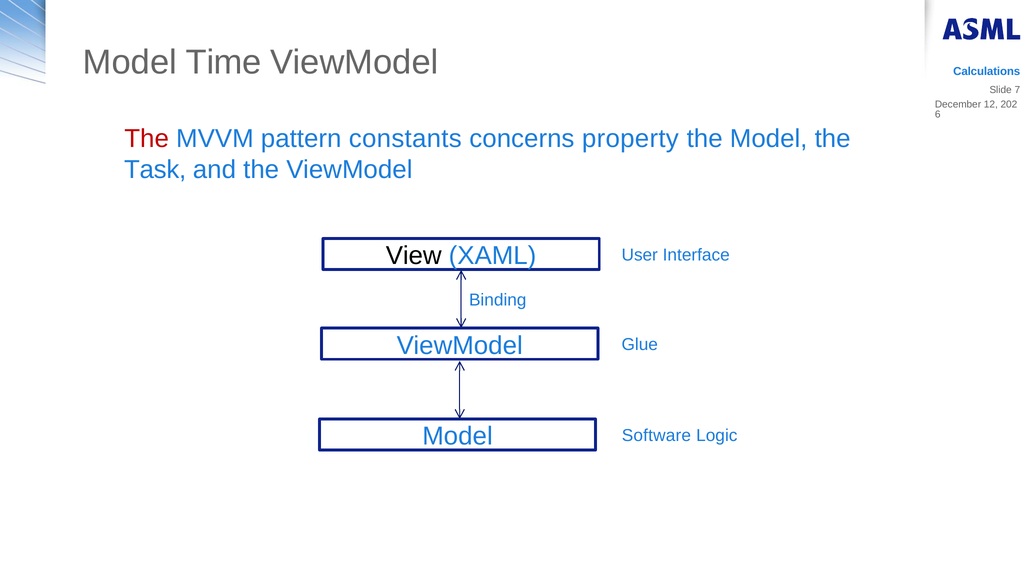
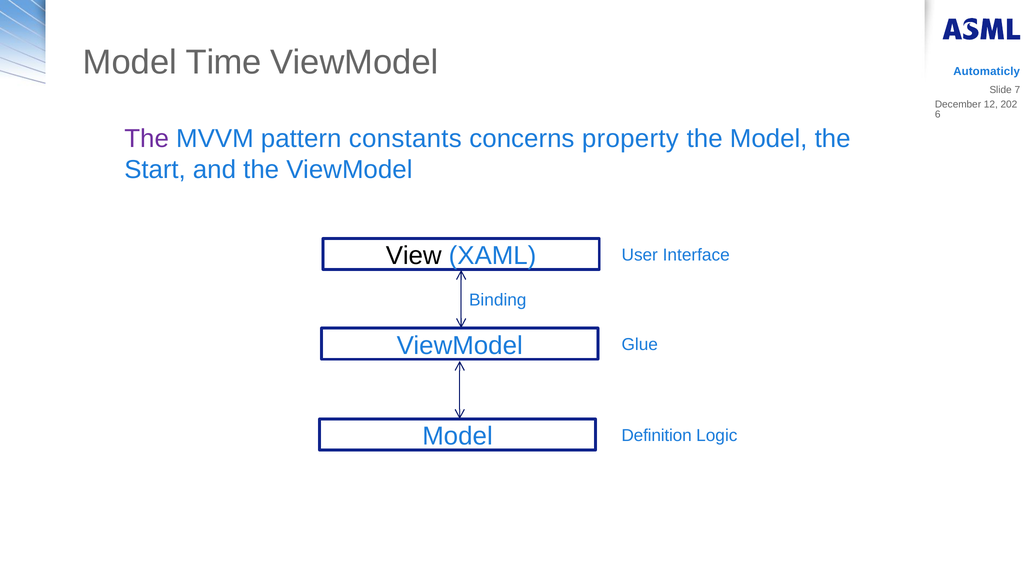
Calculations: Calculations -> Automaticly (987, 72)
The colour: red -> purple (147, 139)
Task: Task -> Start (155, 170)
Software: Software -> Definition (657, 436)
